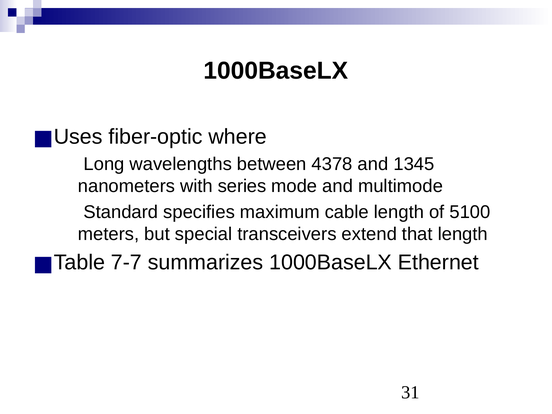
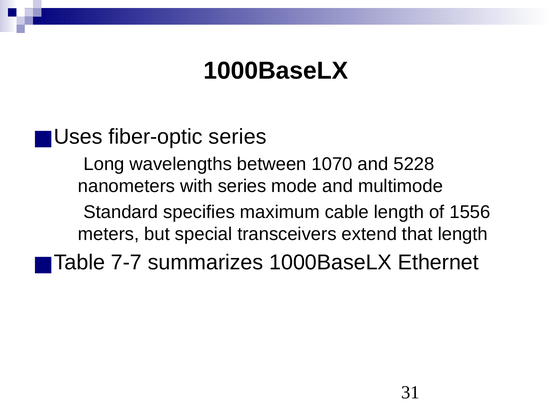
fiber-optic where: where -> series (238, 137)
4378: 4378 -> 1070 (332, 164)
1345: 1345 -> 5228 (414, 164)
5100: 5100 -> 1556 (470, 212)
